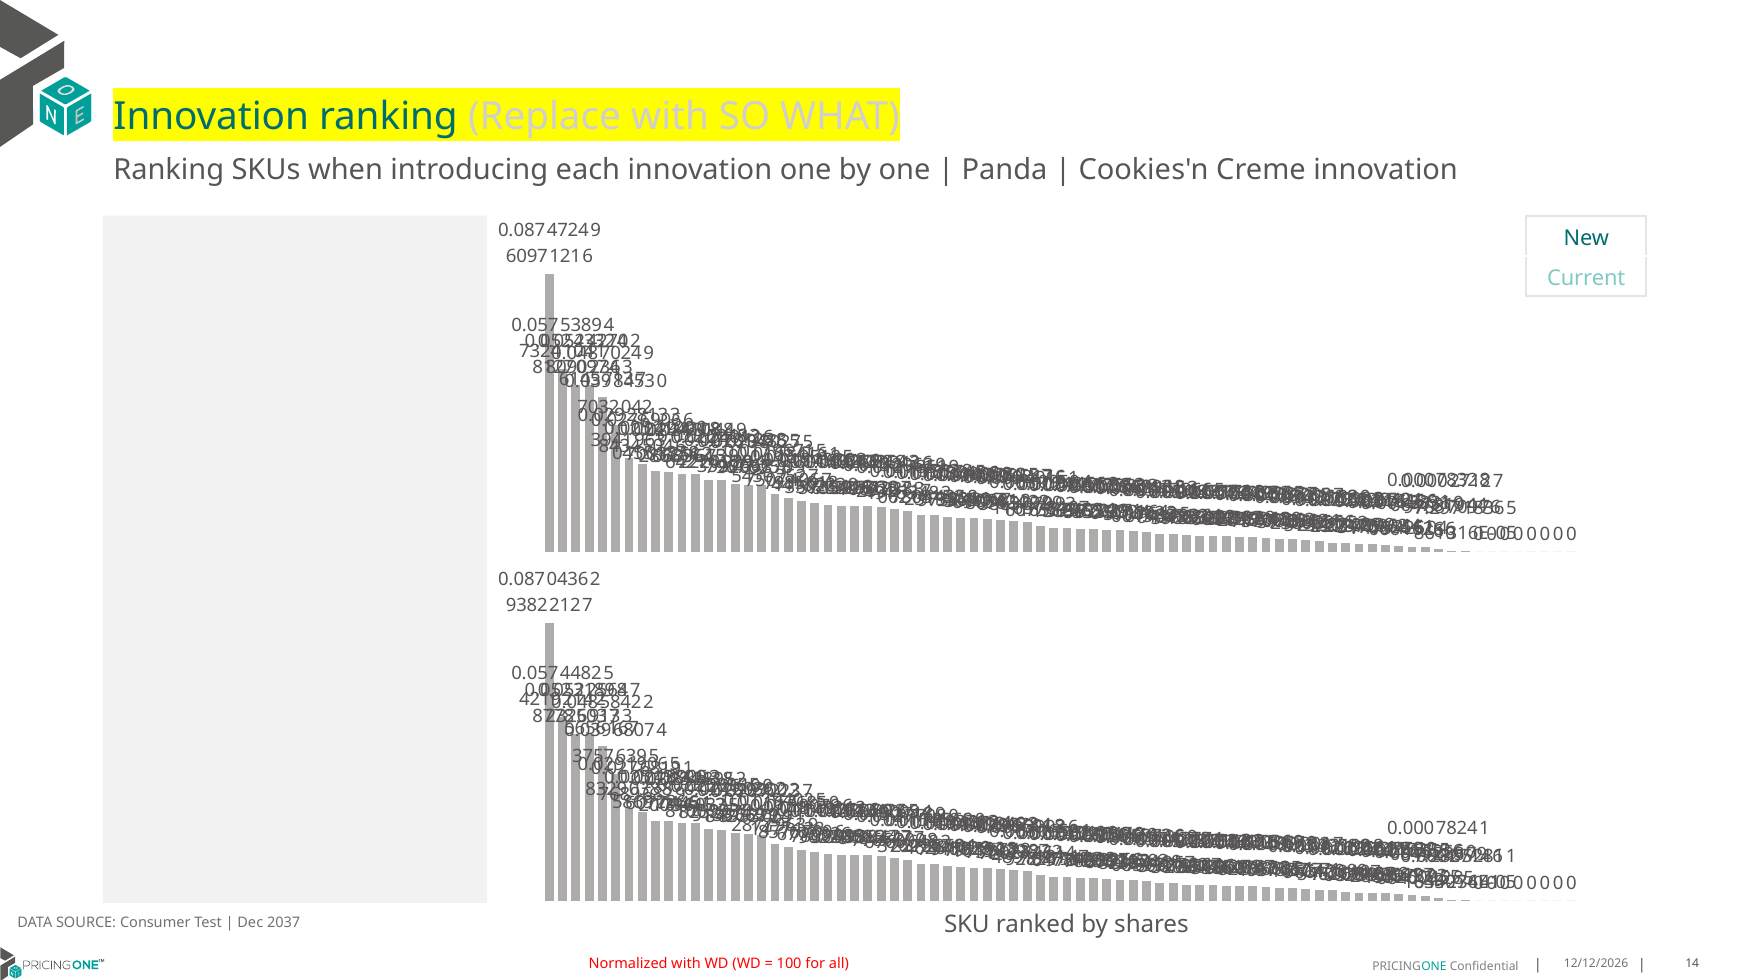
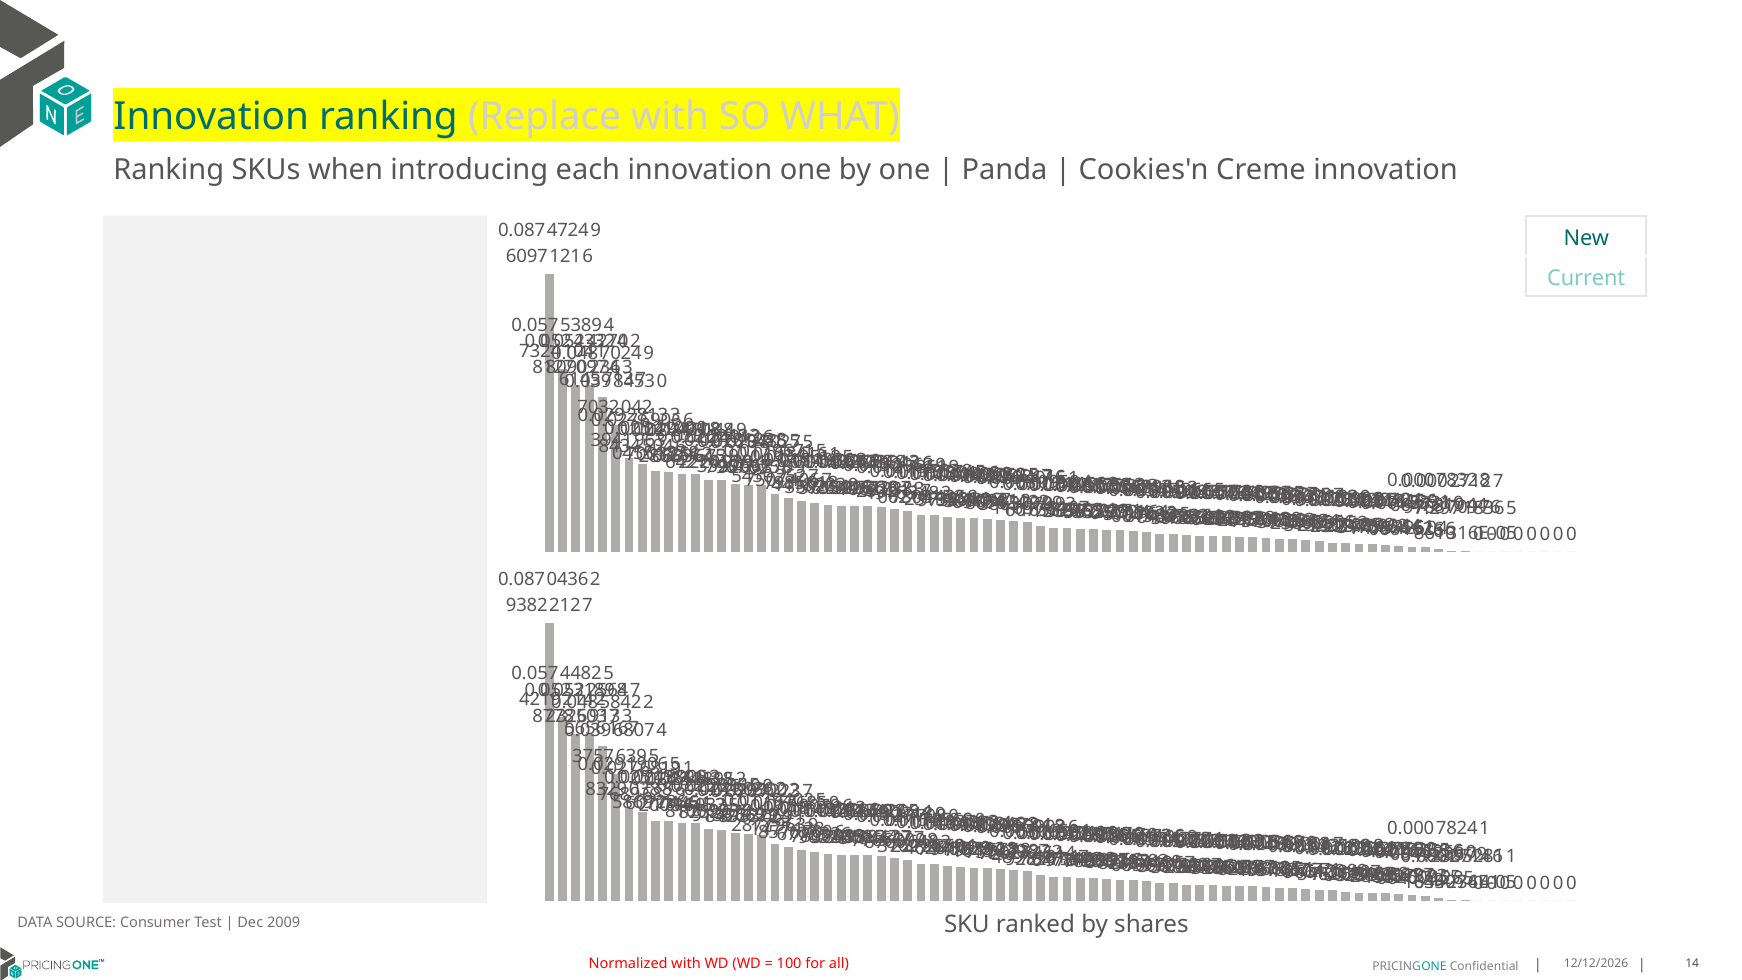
2037: 2037 -> 2009 (284, 923)
